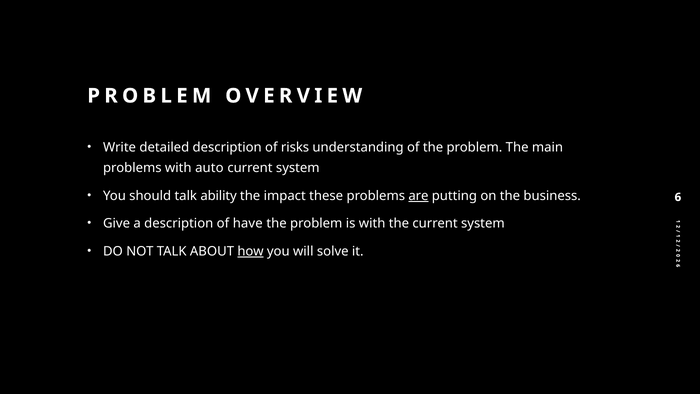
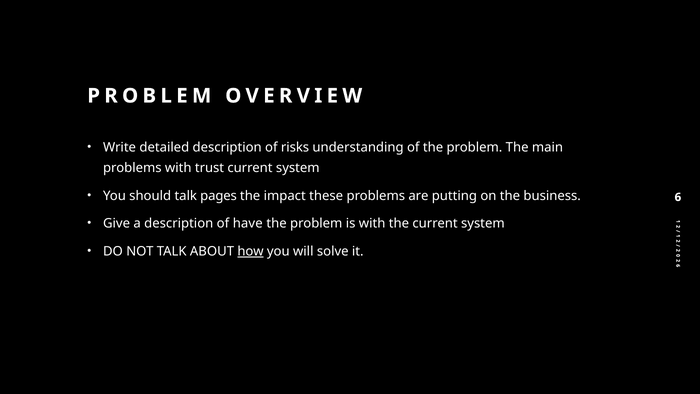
auto: auto -> trust (209, 168)
ability: ability -> pages (219, 196)
are underline: present -> none (418, 196)
